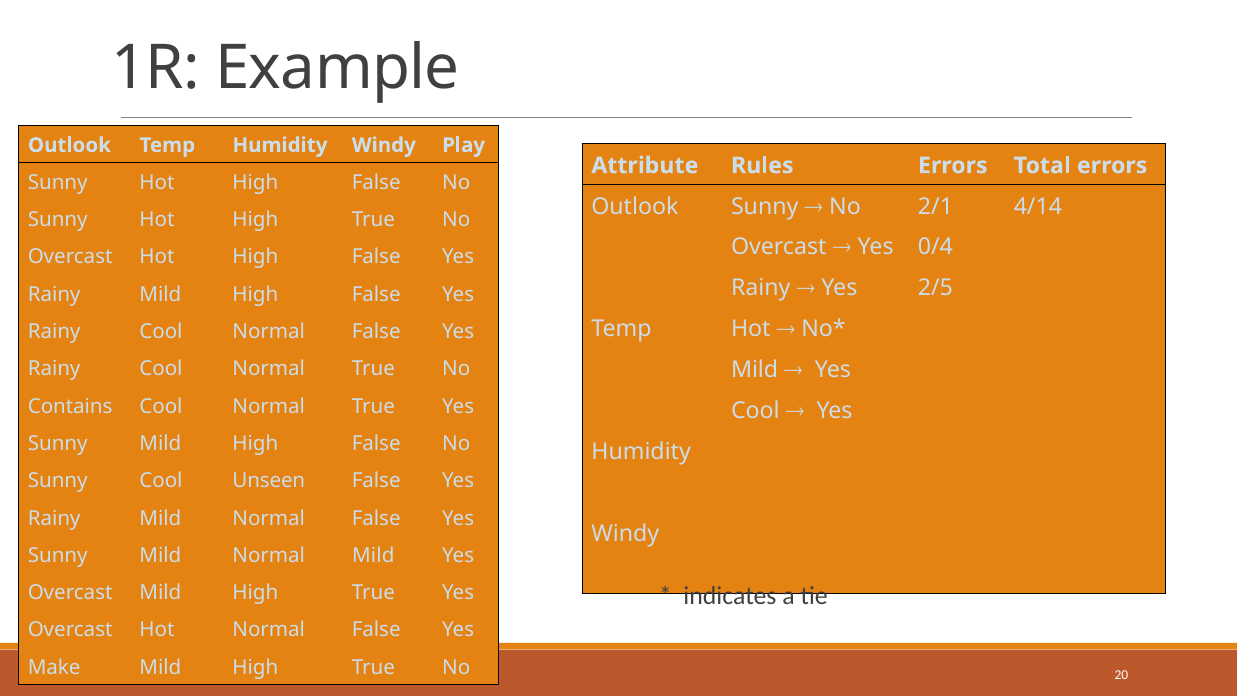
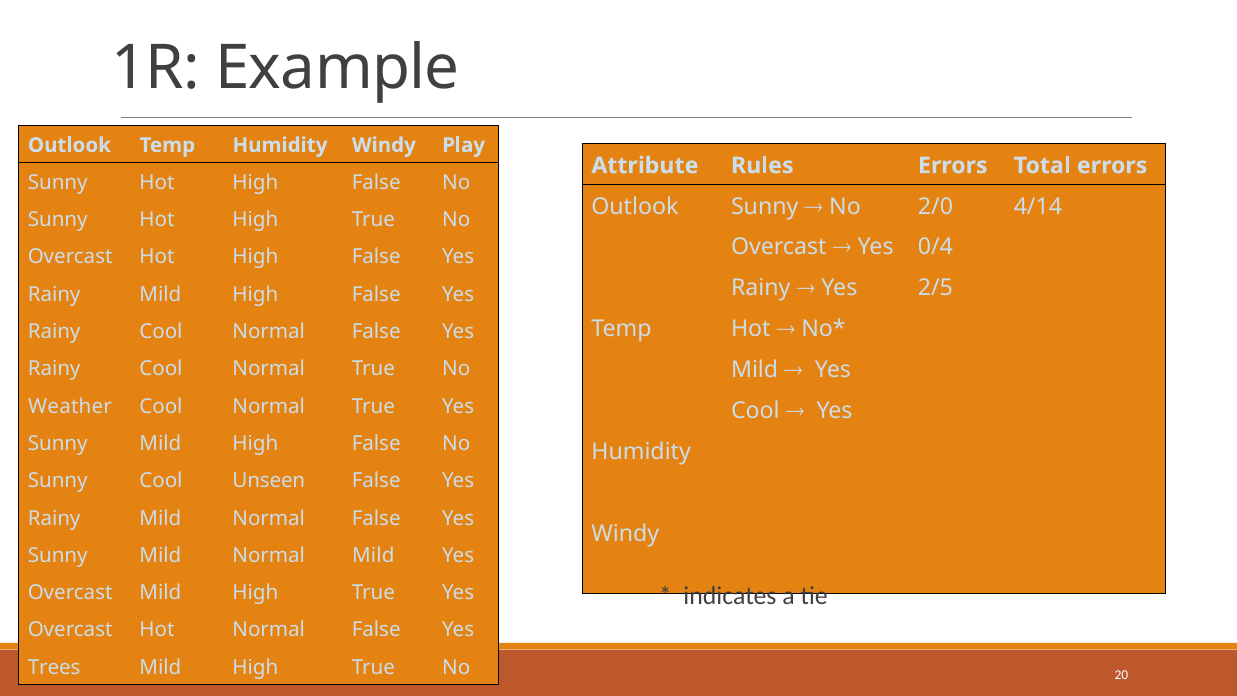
2/1: 2/1 -> 2/0 (935, 206)
Contains: Contains -> Weather (70, 406)
Make: Make -> Trees (54, 667)
